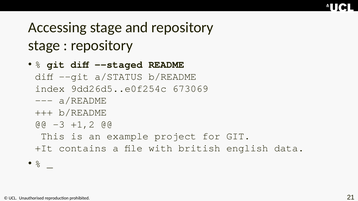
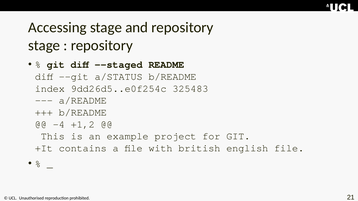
673069: 673069 -> 325483 (190, 89)
-3: -3 -> -4 (59, 125)
english data: data -> file (289, 148)
